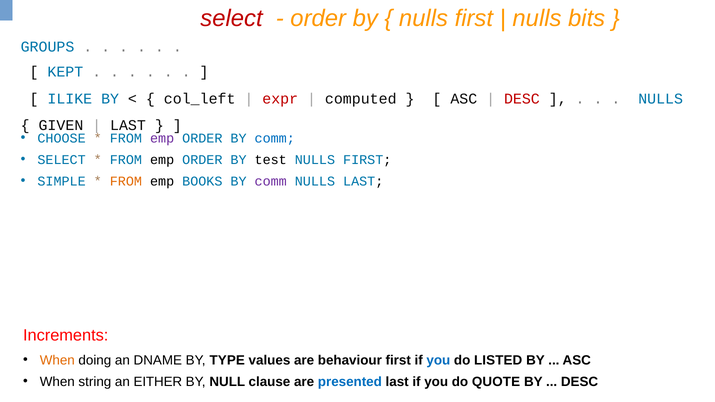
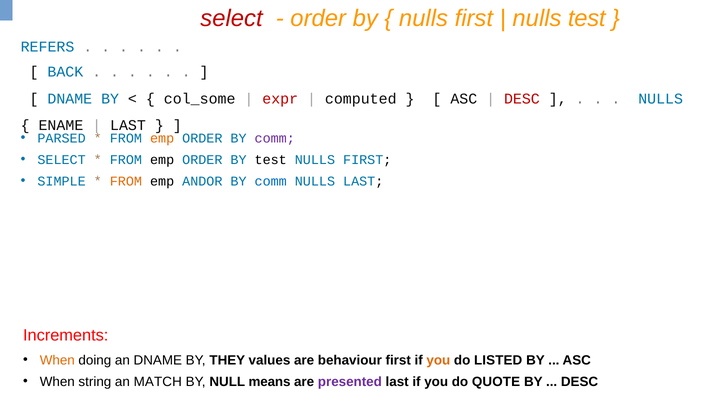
nulls bits: bits -> test (587, 19)
GROUPS: GROUPS -> REFERS (48, 47)
KEPT: KEPT -> BACK (65, 72)
ILIKE: ILIKE -> DNAME (70, 99)
col_left: col_left -> col_some (200, 99)
GIVEN: GIVEN -> ENAME (61, 125)
CHOOSE: CHOOSE -> PARSED (62, 138)
emp colour: purple -> orange (162, 138)
comm colour: blue -> purple (275, 138)
BOOKS: BOOKS -> ANDOR (202, 181)
comm colour: purple -> blue (271, 181)
TYPE: TYPE -> THEY (227, 360)
you colour: blue -> orange (438, 360)
EITHER: EITHER -> MATCH (158, 382)
clause: clause -> means (270, 382)
presented colour: blue -> purple (350, 382)
